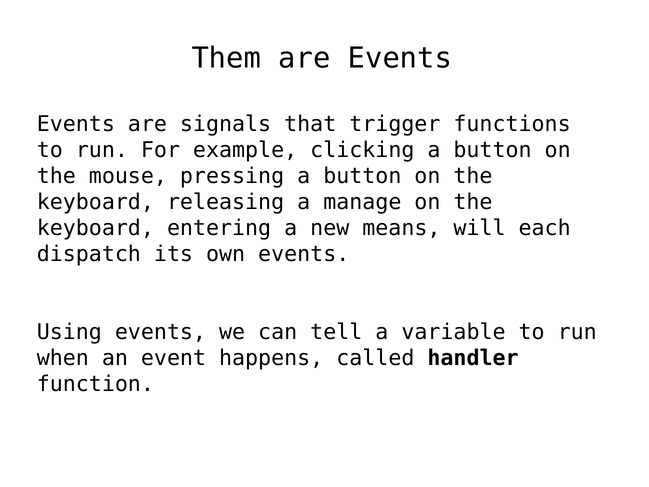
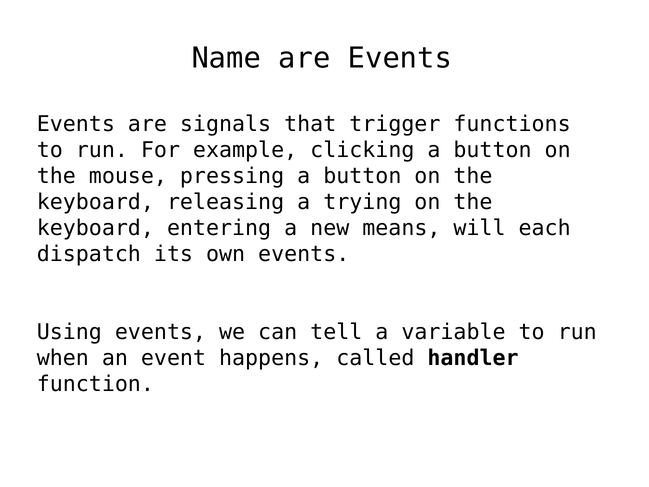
Them: Them -> Name (226, 58)
manage: manage -> trying (362, 202)
